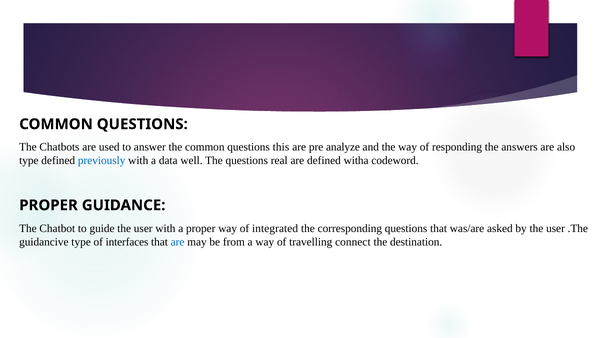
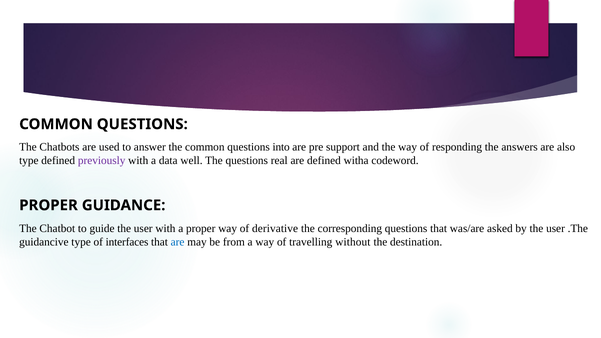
this: this -> into (281, 147)
analyze: analyze -> support (343, 147)
previously colour: blue -> purple (102, 161)
integrated: integrated -> derivative (275, 228)
connect: connect -> without (353, 242)
